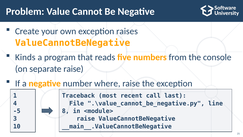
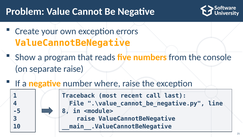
raises: raises -> errors (127, 31)
Kinds: Kinds -> Show (25, 57)
